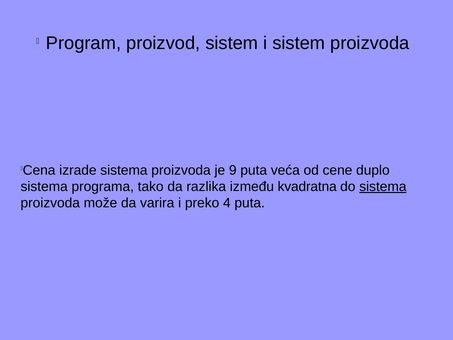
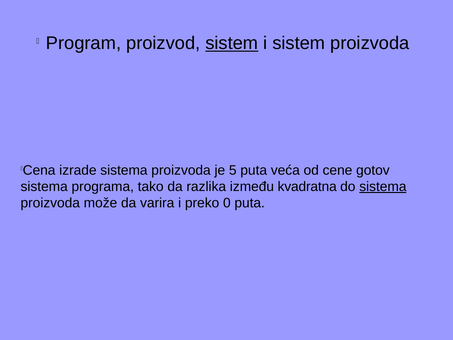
sistem underline: none -> present (232, 43)
9: 9 -> 5 (233, 170)
duplo: duplo -> gotov (373, 170)
4: 4 -> 0 (227, 203)
